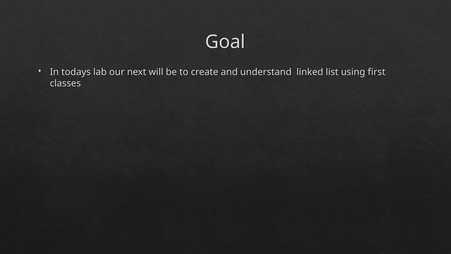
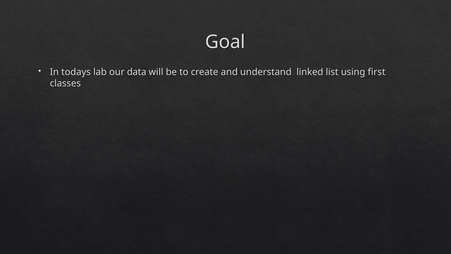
next: next -> data (137, 72)
